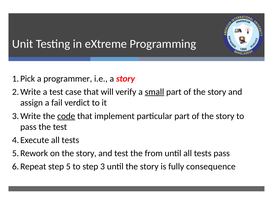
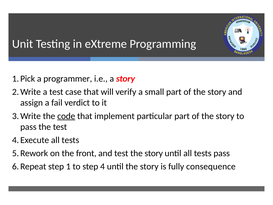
small underline: present -> none (154, 92)
on the story: story -> front (86, 153)
test the from: from -> story (154, 153)
5: 5 -> 1 (68, 166)
3: 3 -> 4 (103, 166)
